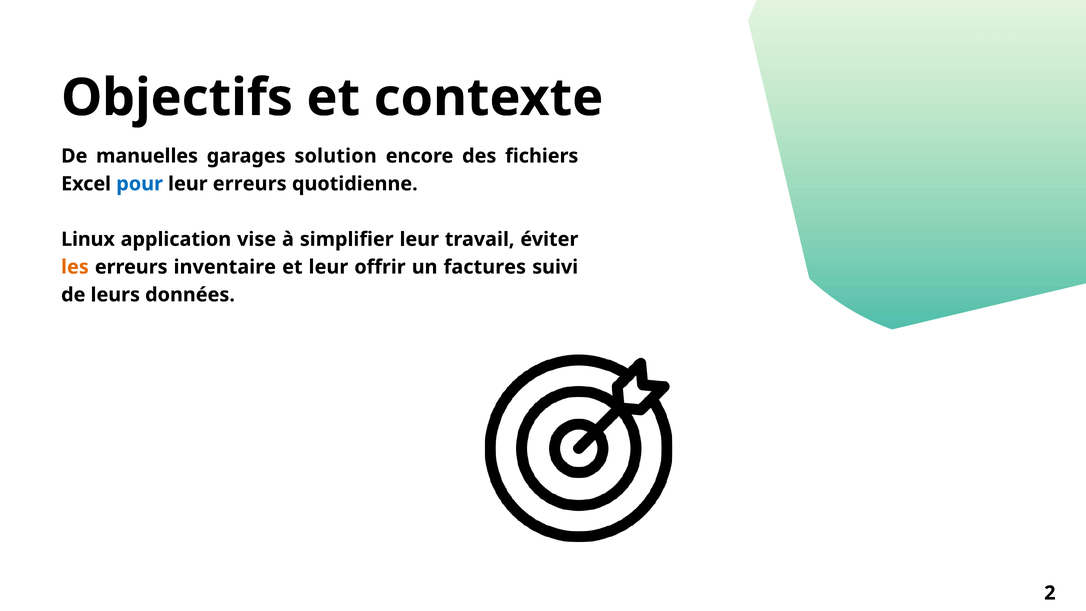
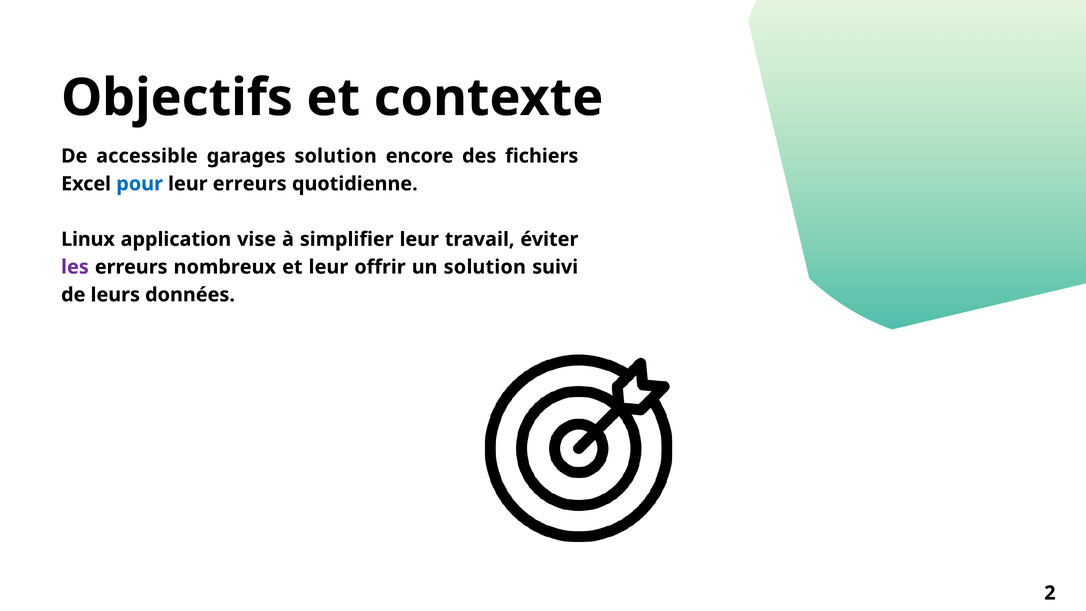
manuelles: manuelles -> accessible (147, 156)
les colour: orange -> purple (75, 267)
inventaire: inventaire -> nombreux (225, 267)
un factures: factures -> solution (485, 267)
